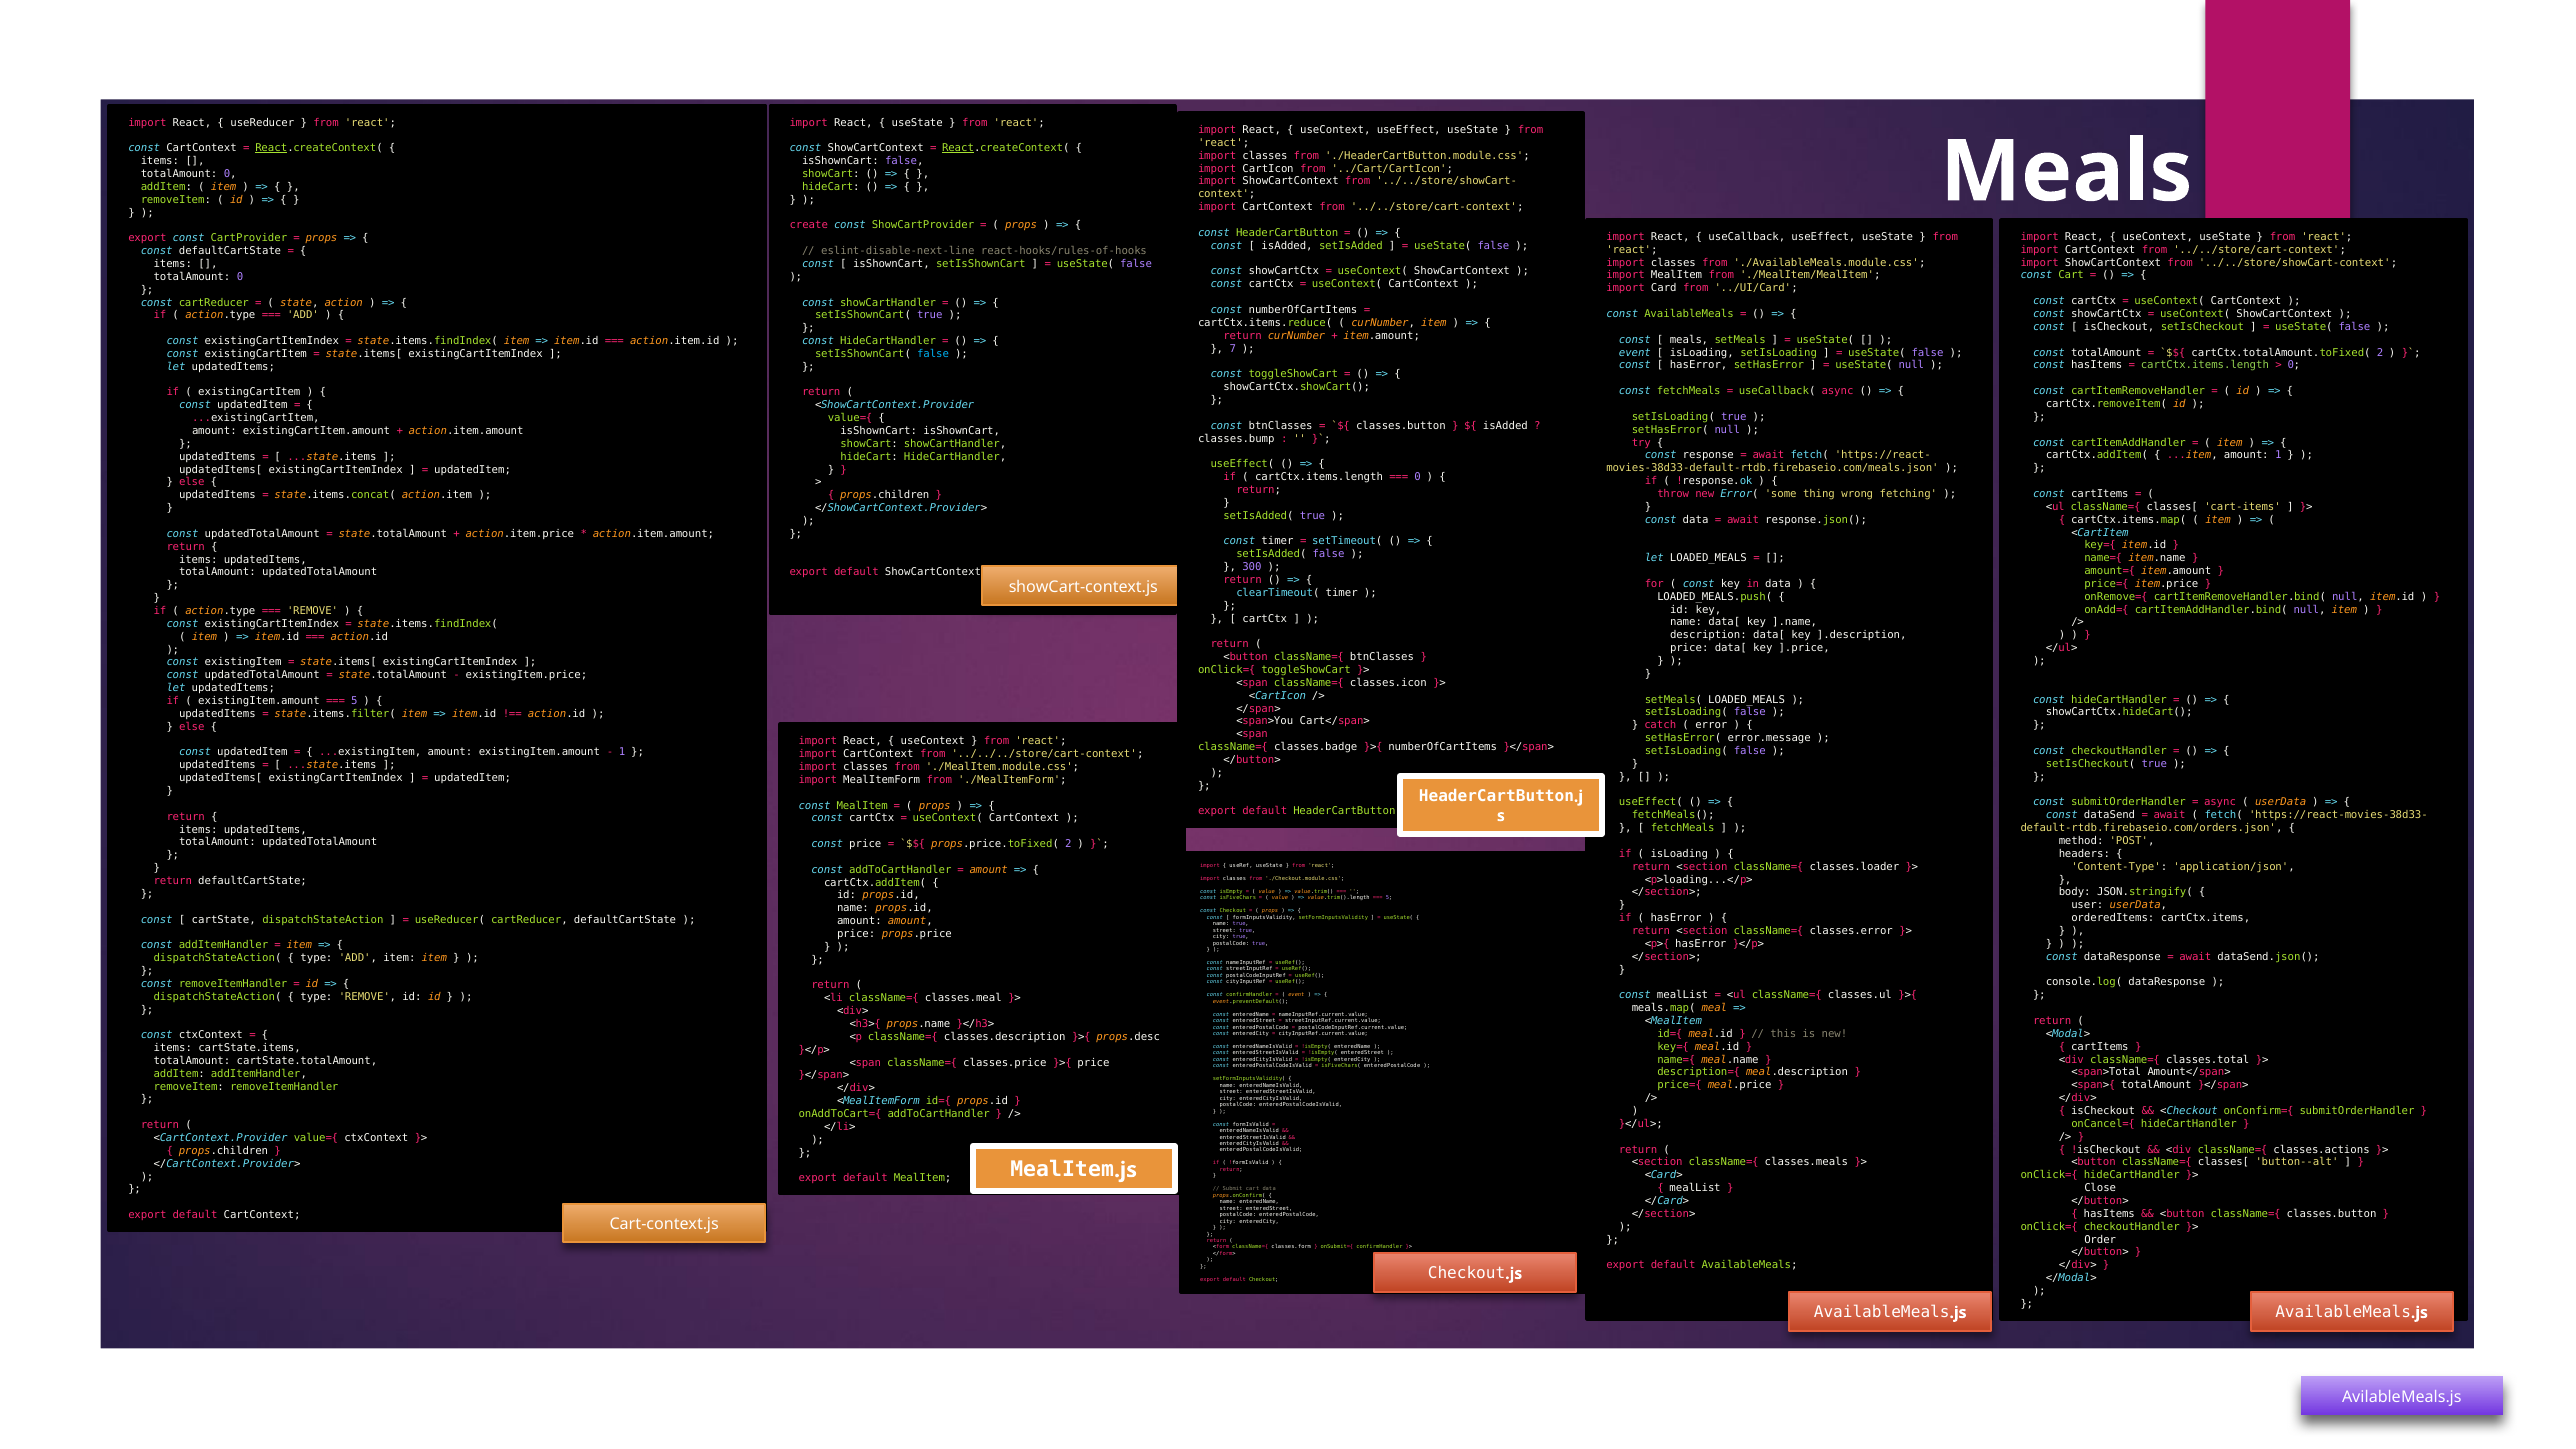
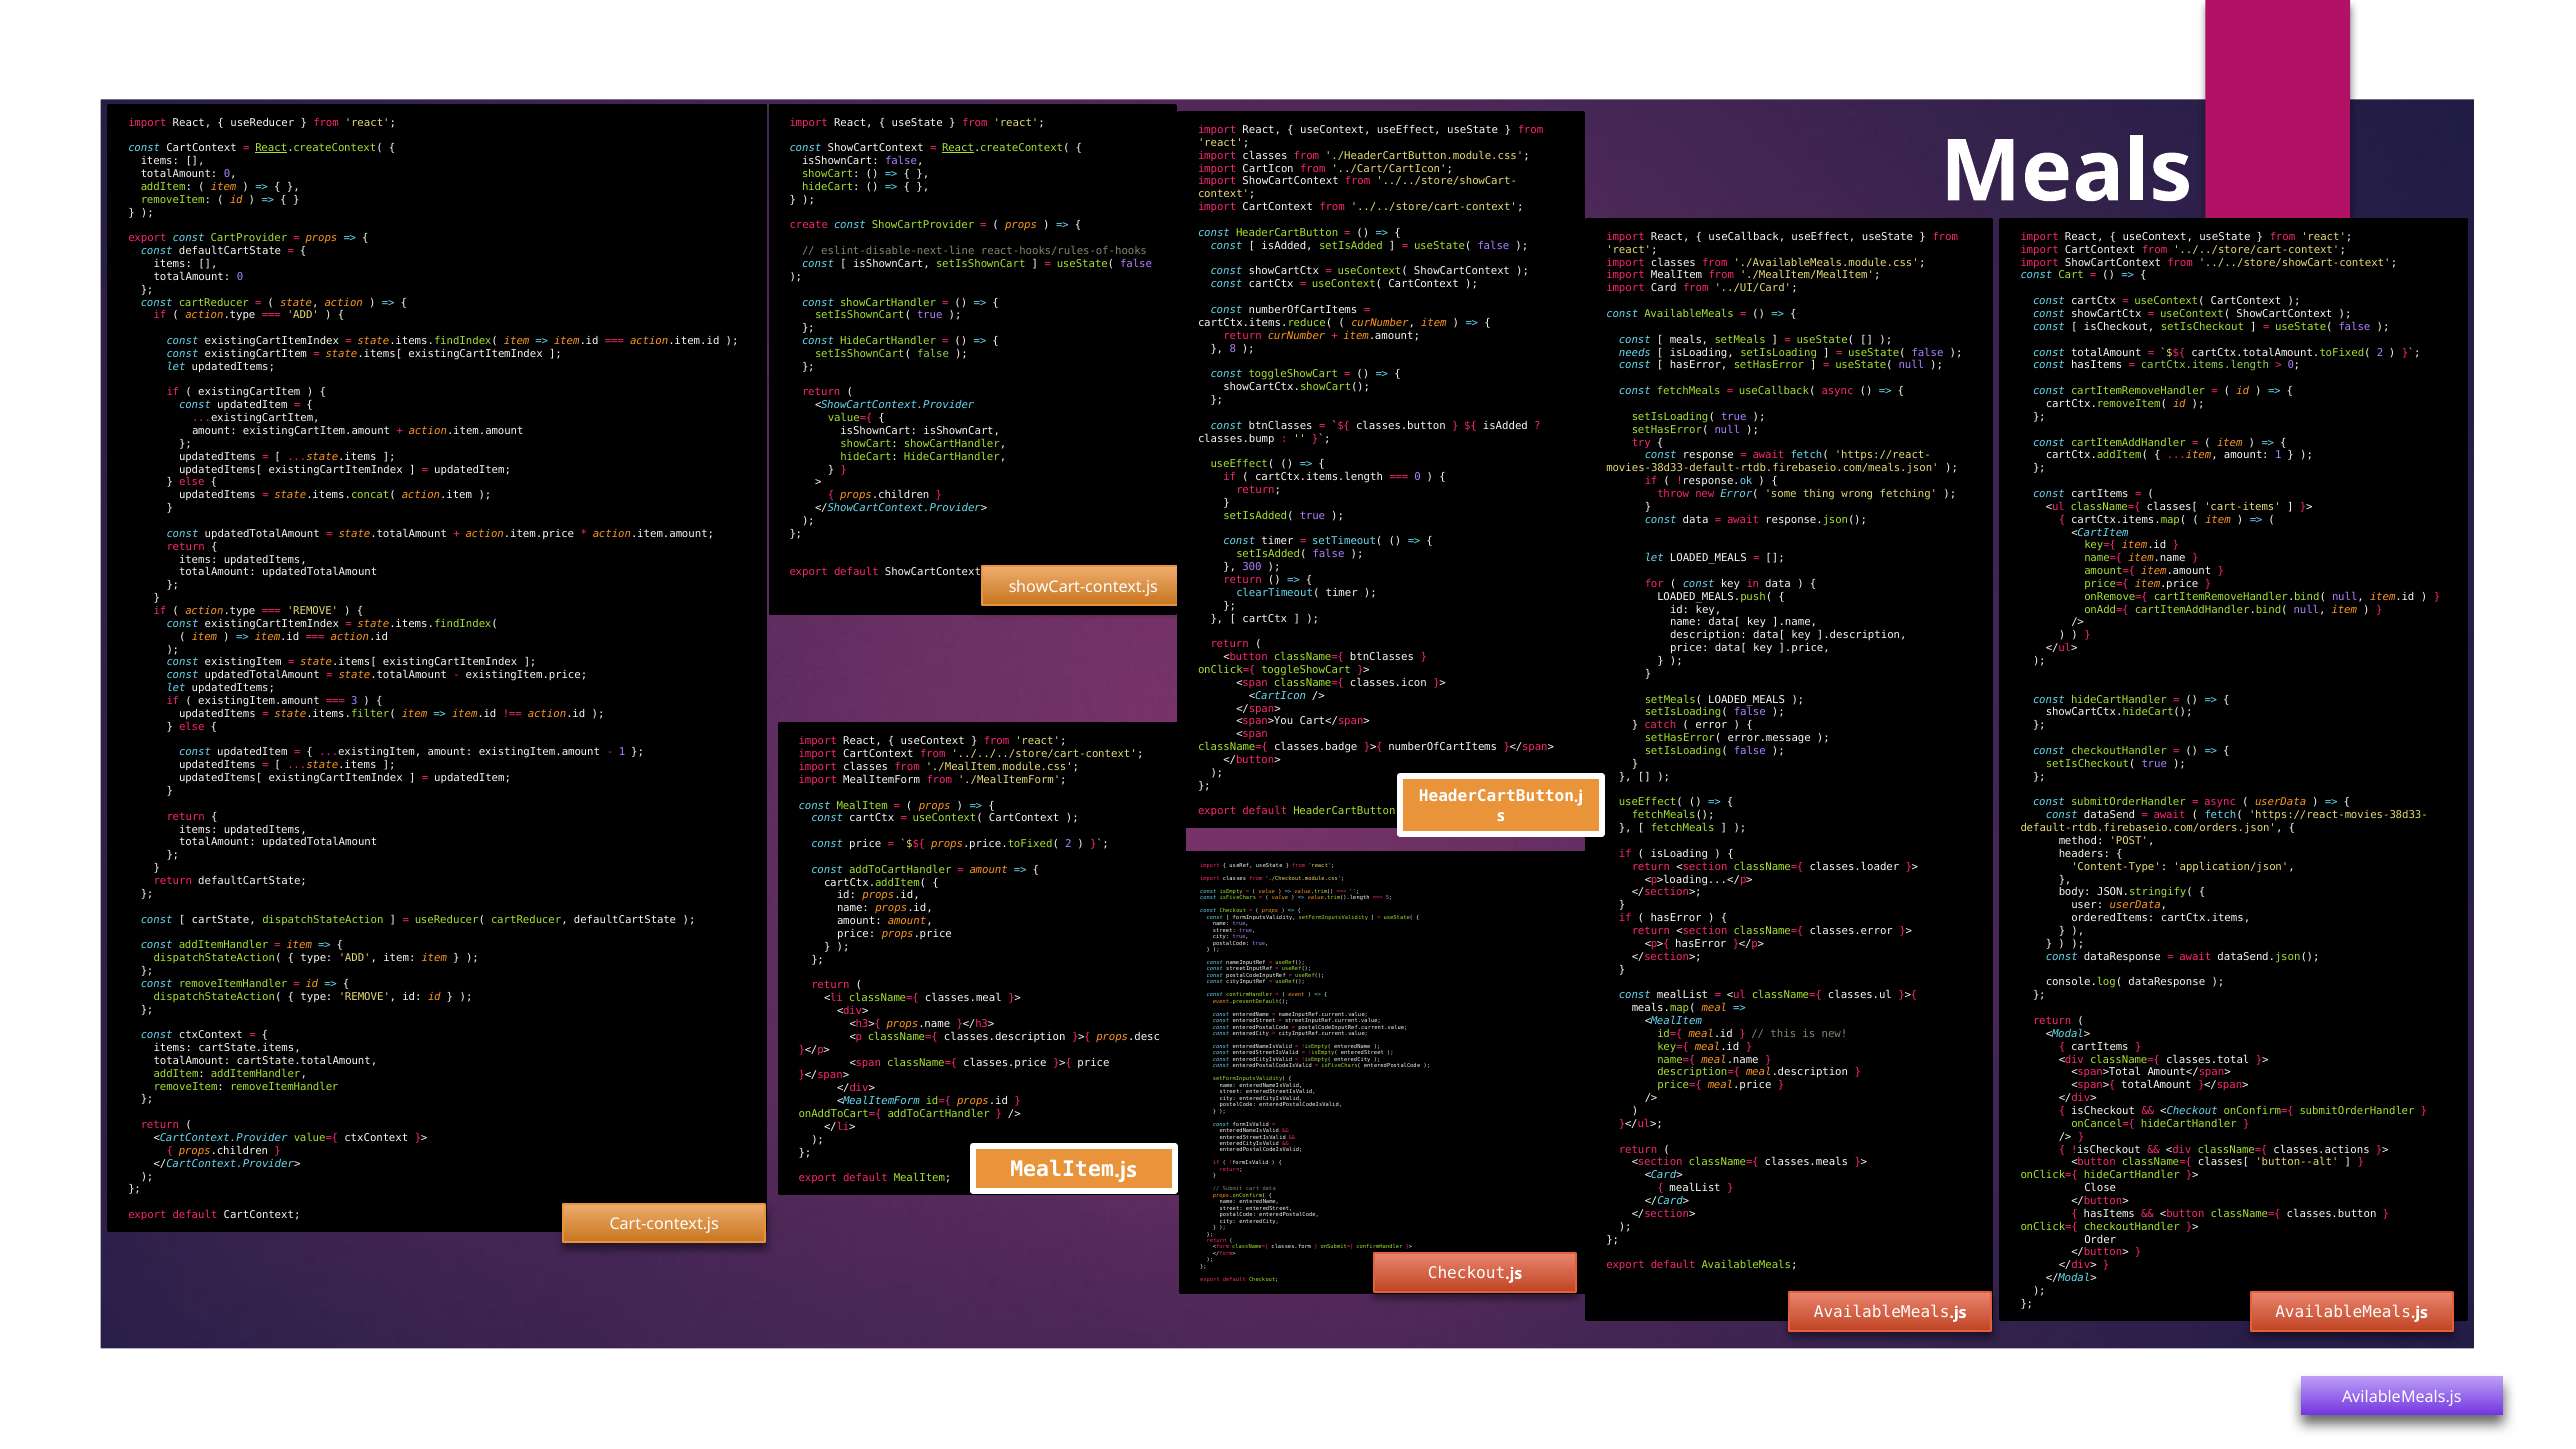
7: 7 -> 8 (1233, 349)
event: event -> needs (1635, 353)
false colour: light blue -> light green (933, 354)
5: 5 -> 3 (354, 701)
